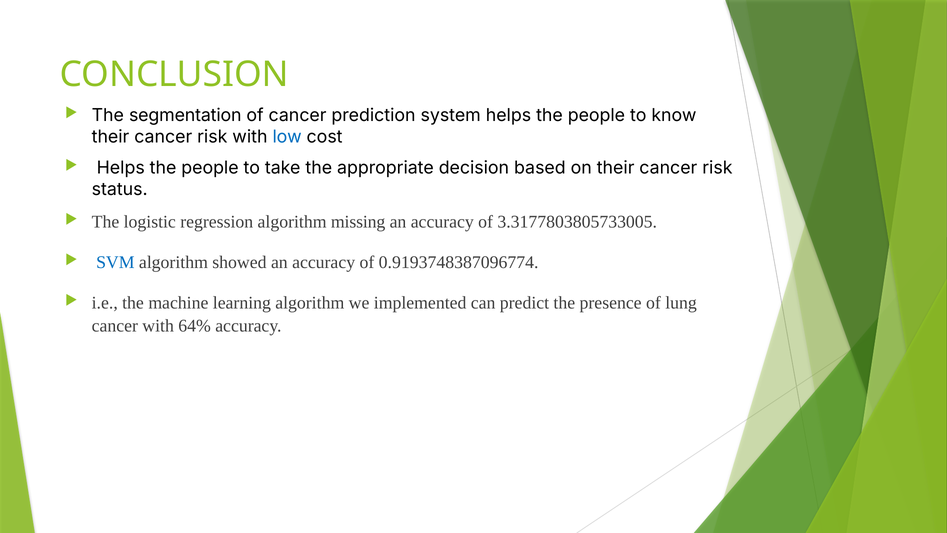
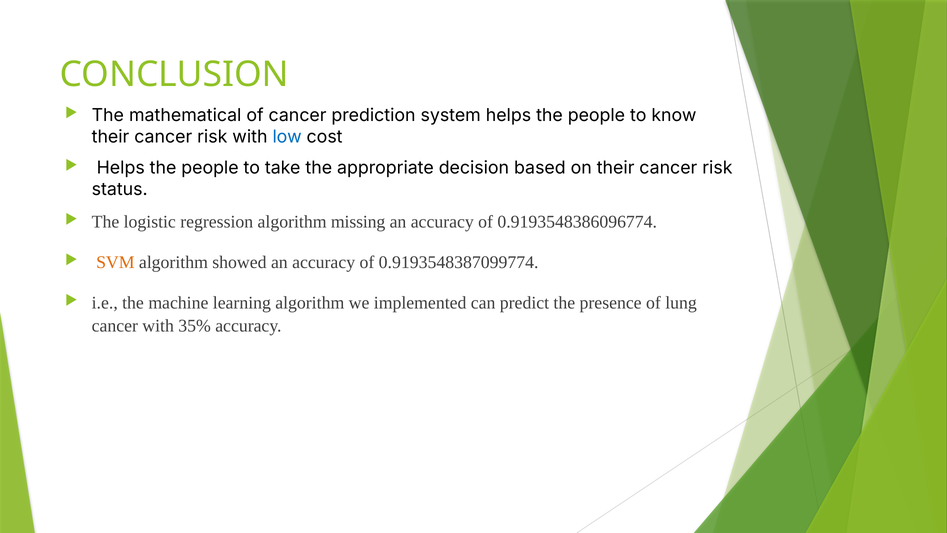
segmentation: segmentation -> mathematical (185, 115)
3.3177803805733005: 3.3177803805733005 -> 0.9193548386096774 (577, 222)
SVM colour: blue -> orange (115, 262)
0.9193748387096774: 0.9193748387096774 -> 0.9193548387099774 (459, 262)
64%: 64% -> 35% (195, 326)
